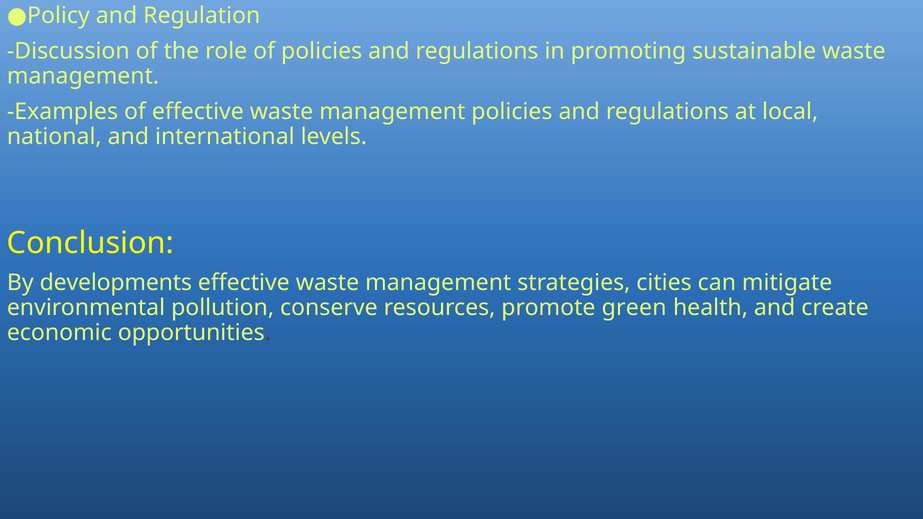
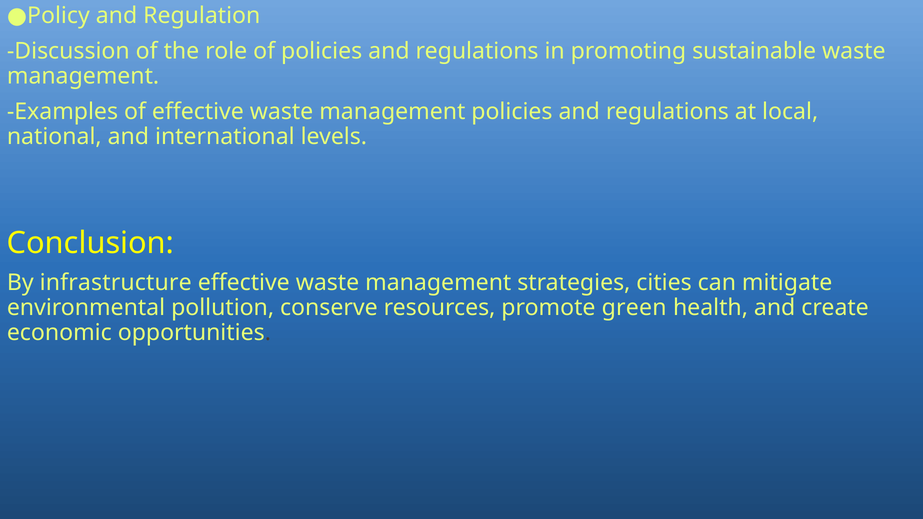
developments: developments -> infrastructure (116, 283)
